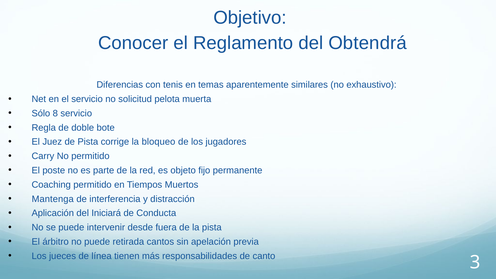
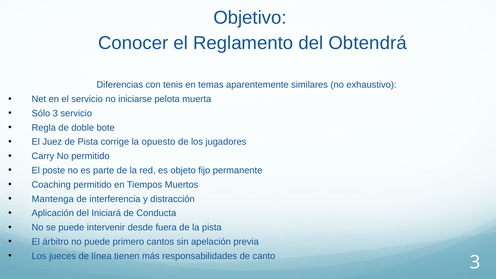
solicitud: solicitud -> iniciarse (135, 99)
Sólo 8: 8 -> 3 (55, 113)
bloqueo: bloqueo -> opuesto (158, 142)
retirada: retirada -> primero (128, 242)
